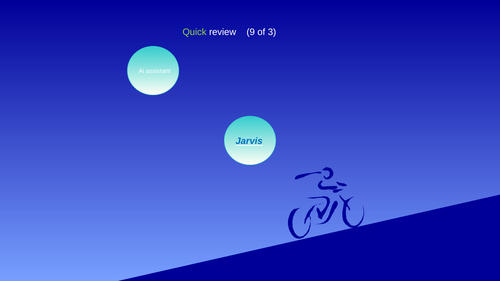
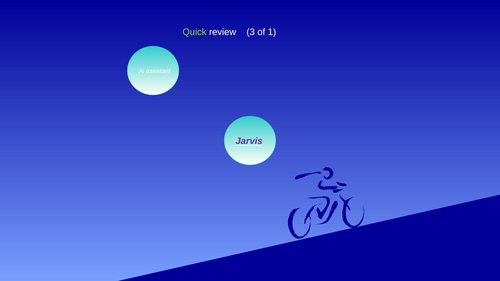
9: 9 -> 3 (251, 32)
3: 3 -> 1 (272, 32)
Jarvis colour: blue -> purple (249, 141)
